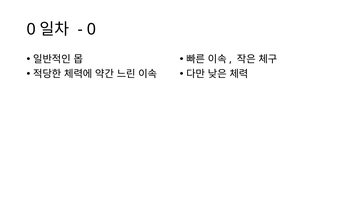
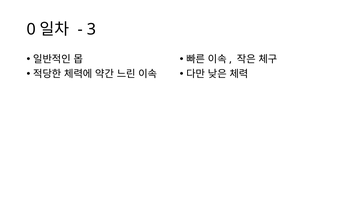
0: 0 -> 3 (91, 29)
